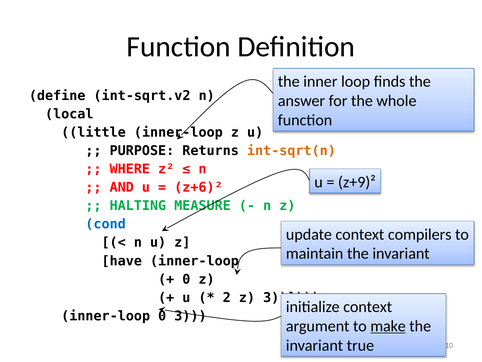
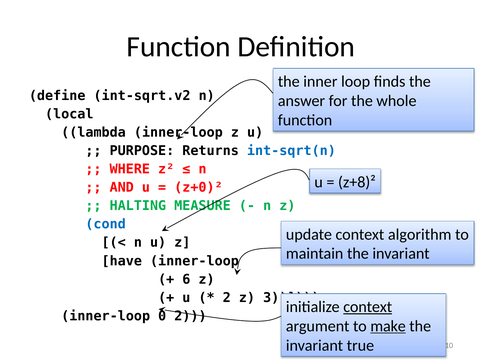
little: little -> lambda (94, 132)
int-sqrt(n colour: orange -> blue (291, 151)
z+9)²: z+9)² -> z+8)² (357, 182)
z+6)²: z+6)² -> z+0)² (198, 187)
compilers: compilers -> algorithm (420, 234)
0: 0 -> 6 (186, 279)
context underline: none -> present (368, 306)
3: 3 -> 2 (190, 315)
